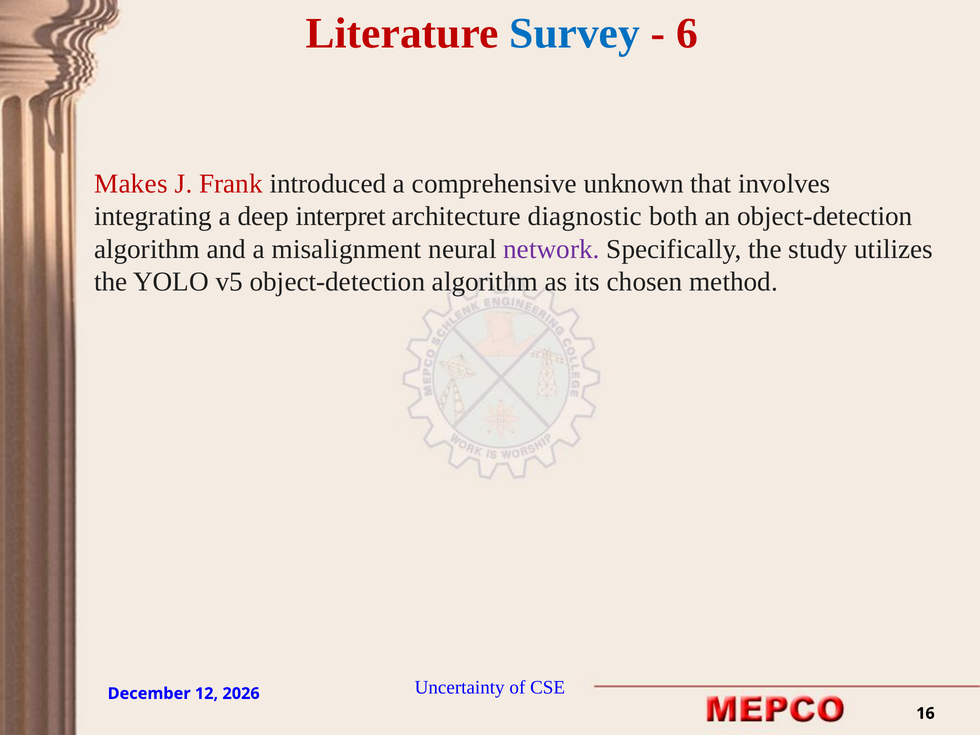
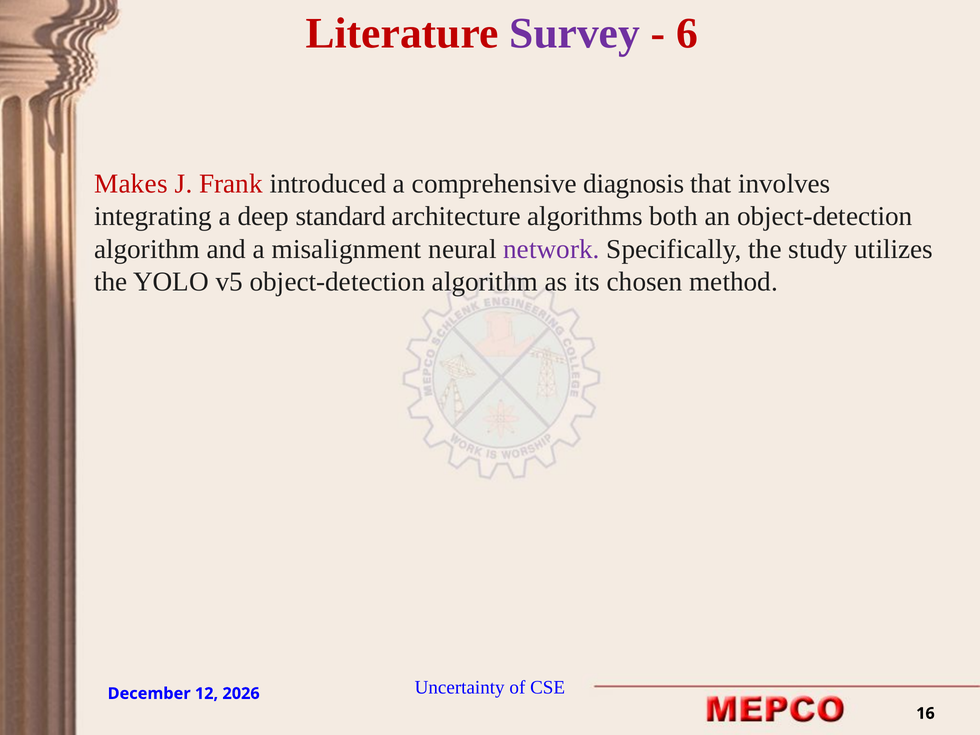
Survey colour: blue -> purple (575, 34)
unknown: unknown -> diagnosis (634, 184)
interpret: interpret -> standard (341, 216)
diagnostic: diagnostic -> algorithms (585, 216)
